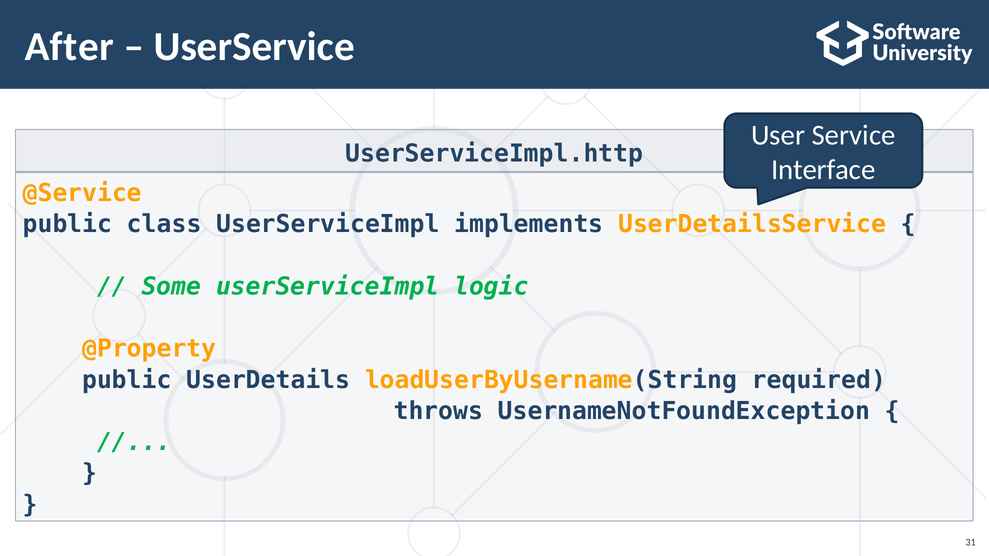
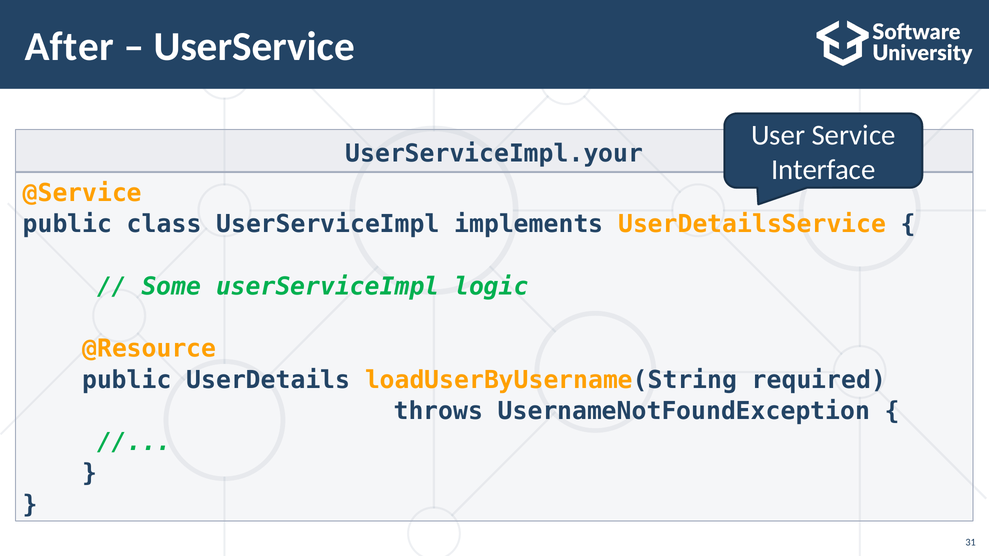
UserServiceImpl.http: UserServiceImpl.http -> UserServiceImpl.your (494, 154)
@Property: @Property -> @Resource (149, 349)
